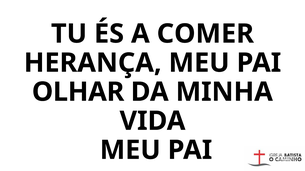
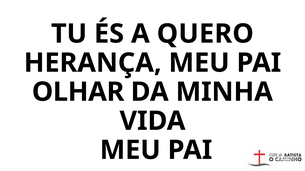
COMER: COMER -> QUERO (205, 34)
